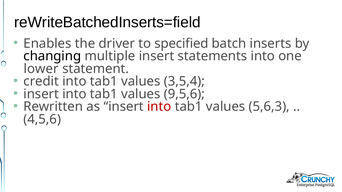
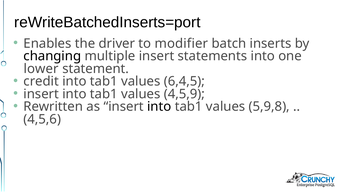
reWriteBatchedInserts=field: reWriteBatchedInserts=field -> reWriteBatchedInserts=port (107, 22)
specified: specified -> modifier (181, 43)
3,5,4: 3,5,4 -> 6,4,5 (184, 81)
9,5,6: 9,5,6 -> 4,5,9 (184, 94)
into colour: red -> black (159, 107)
5,6,3: 5,6,3 -> 5,9,8 (269, 107)
